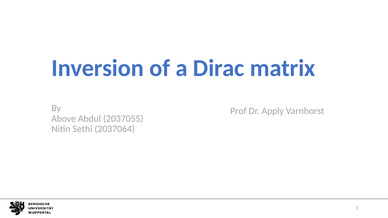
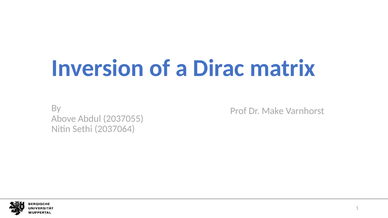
Apply: Apply -> Make (273, 111)
